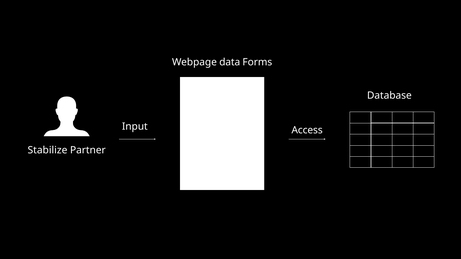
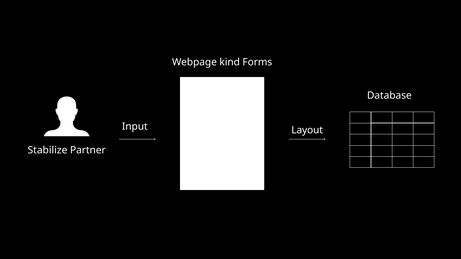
data: data -> kind (230, 62)
Access: Access -> Layout (307, 130)
